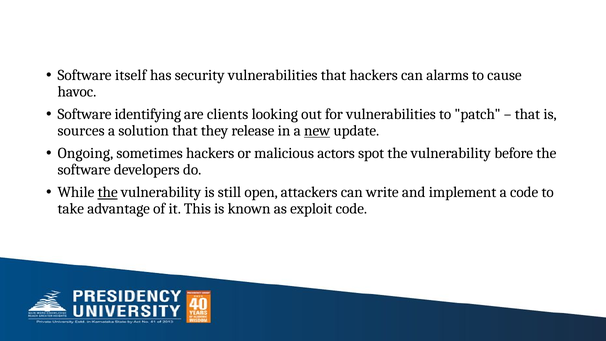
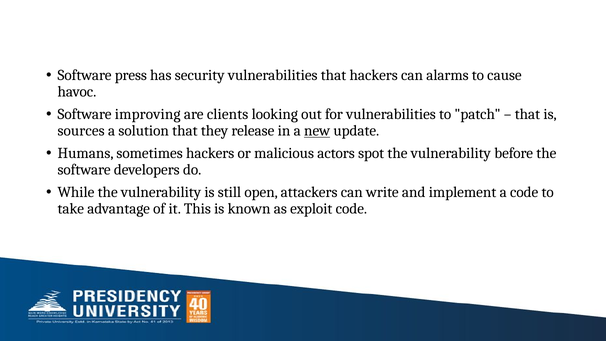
itself: itself -> press (131, 75)
identifying: identifying -> improving (148, 114)
Ongoing: Ongoing -> Humans (86, 153)
the underline: present -> none (108, 192)
